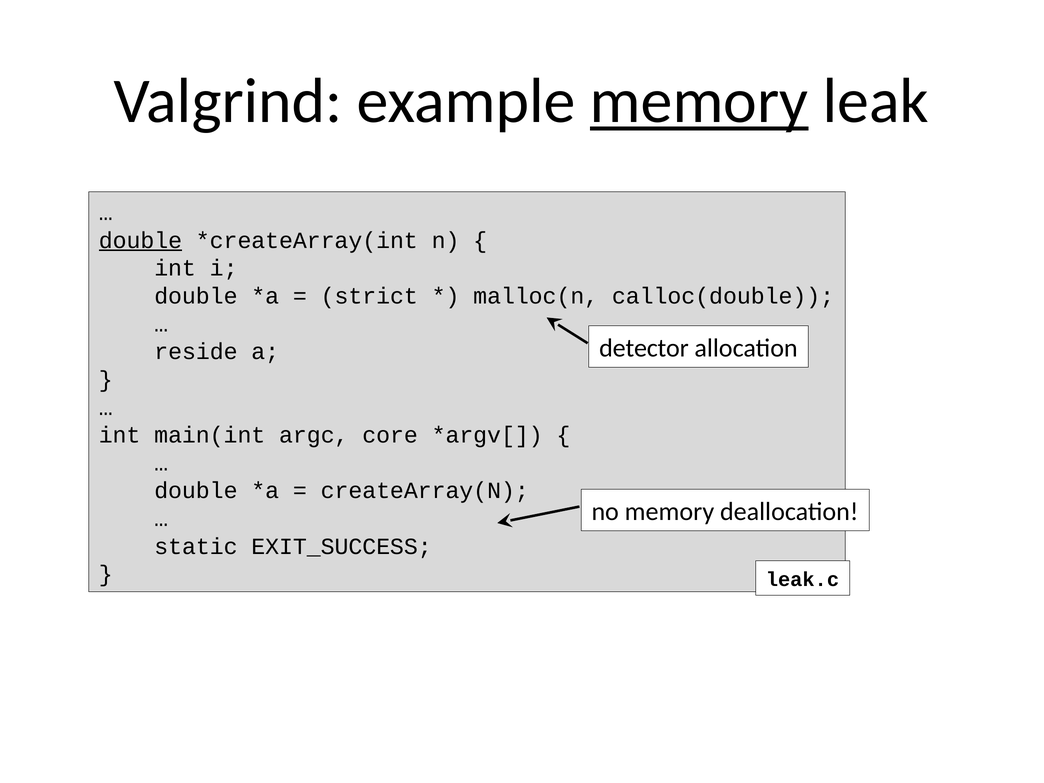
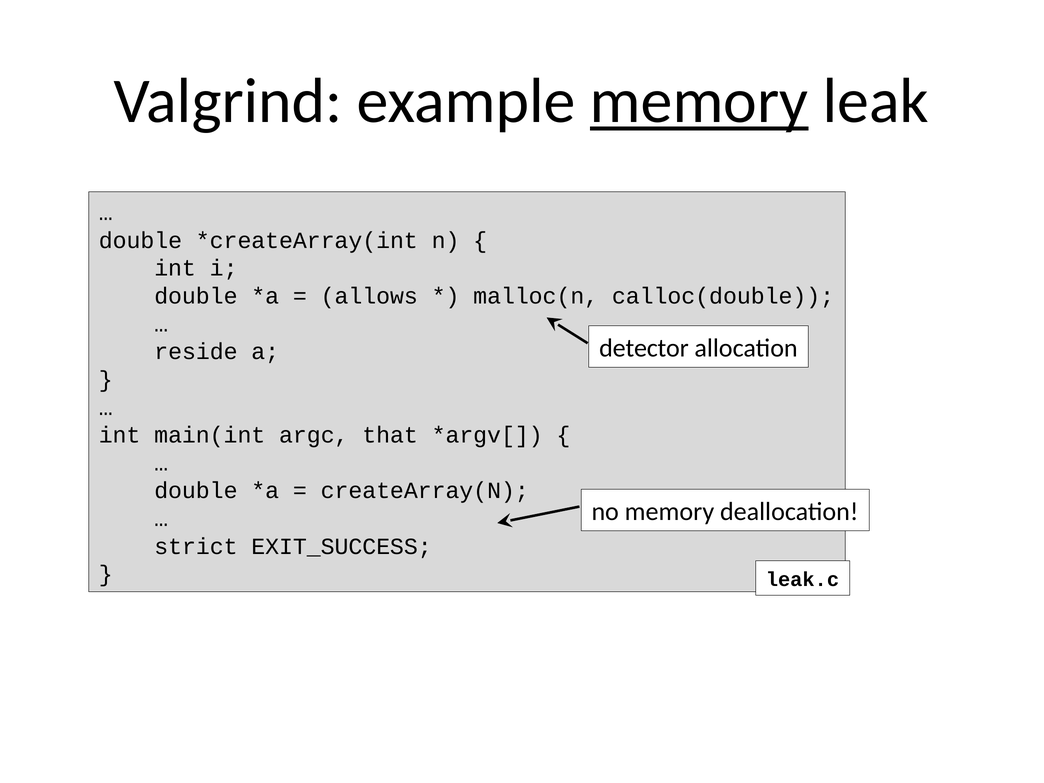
double underline: present -> none (140, 240)
strict: strict -> allows (369, 296)
core: core -> that (390, 435)
static: static -> strict (196, 546)
